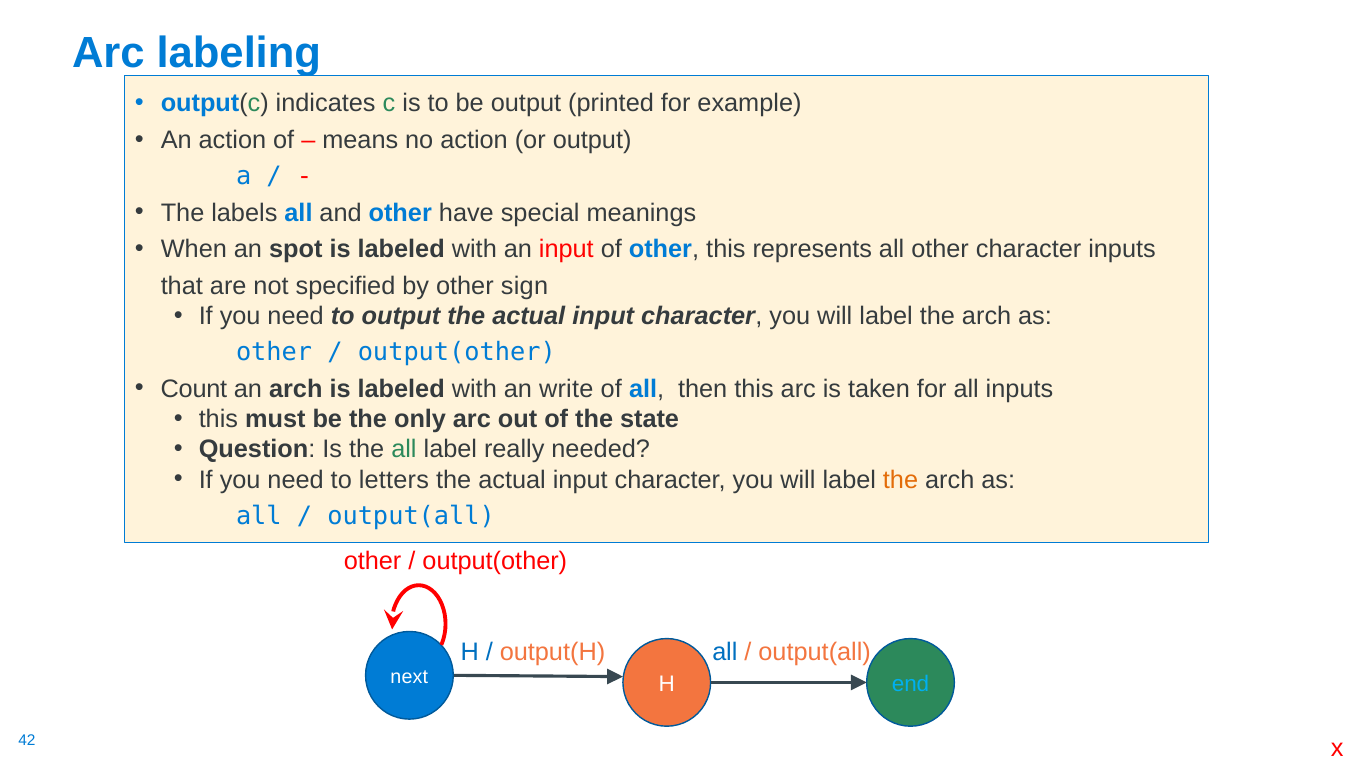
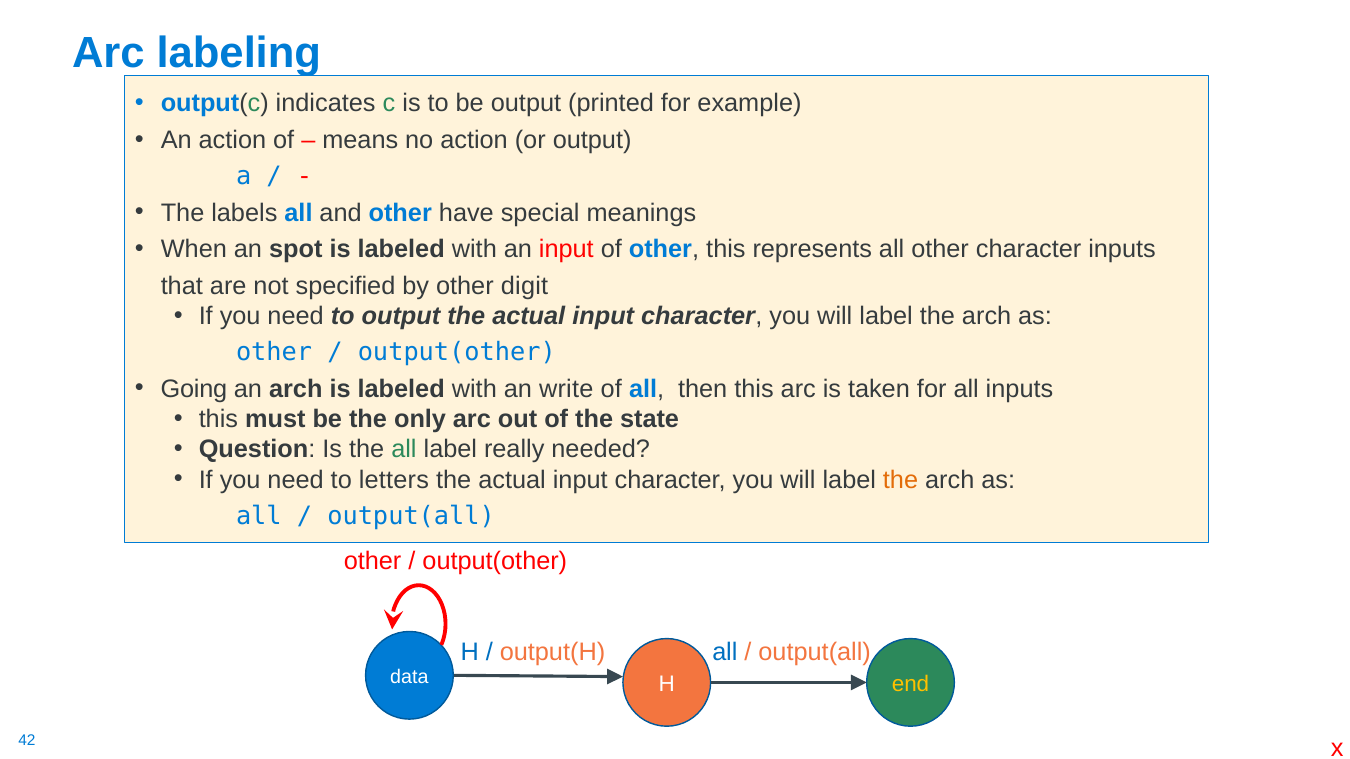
sign: sign -> digit (525, 286)
Count: Count -> Going (194, 389)
next: next -> data (409, 677)
end colour: light blue -> yellow (911, 684)
